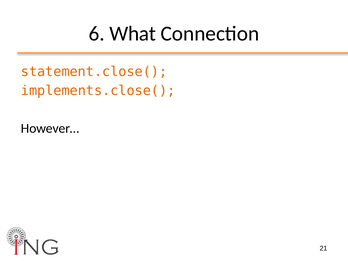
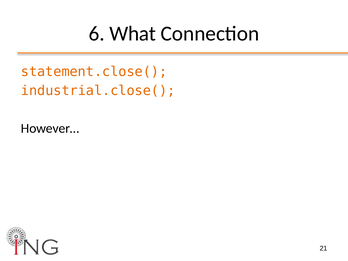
implements.close(: implements.close( -> industrial.close( (98, 91)
